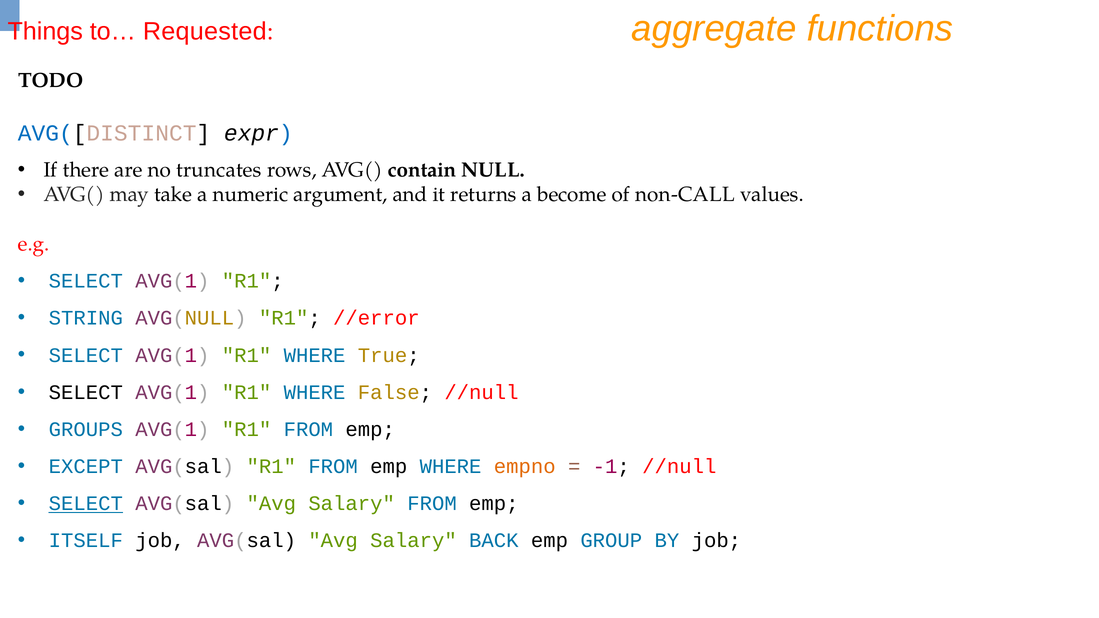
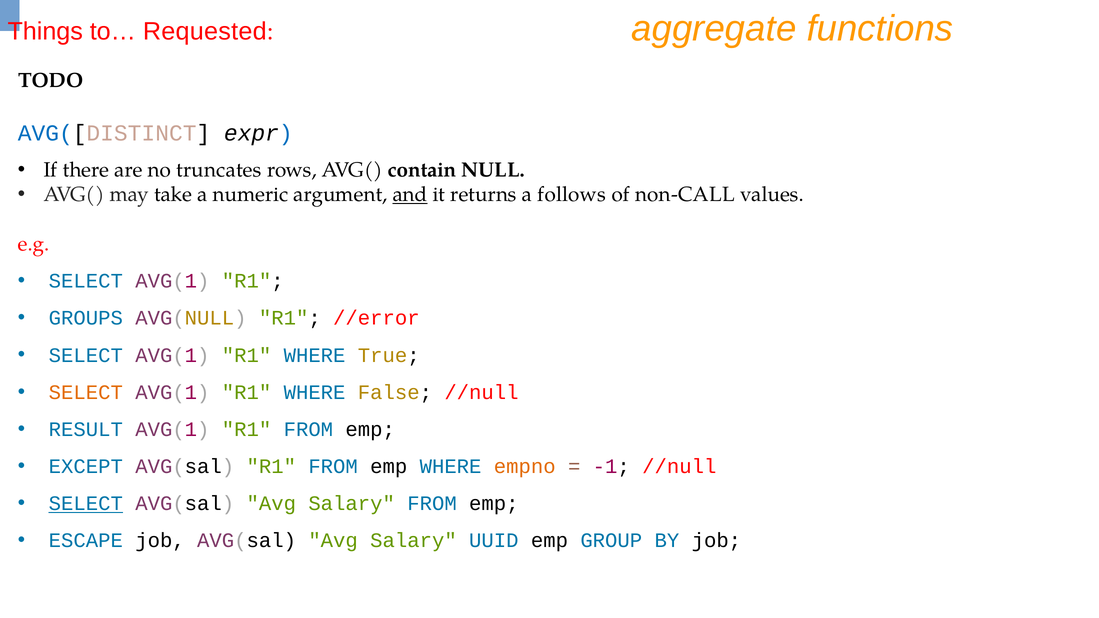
and underline: none -> present (410, 195)
become: become -> follows (572, 195)
STRING: STRING -> GROUPS (86, 318)
SELECT colour: black -> orange (86, 392)
GROUPS: GROUPS -> RESULT (86, 430)
ITSELF: ITSELF -> ESCAPE (86, 541)
BACK: BACK -> UUID (494, 541)
